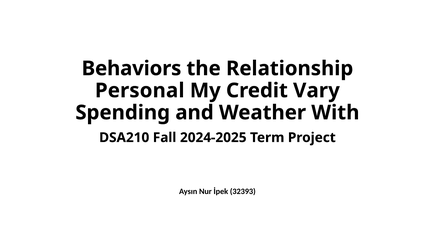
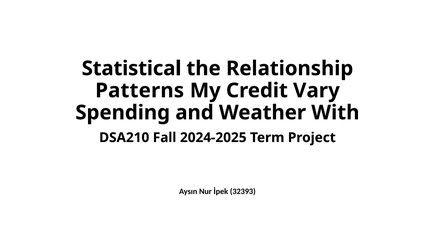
Behaviors: Behaviors -> Statistical (131, 68)
Personal: Personal -> Patterns (140, 90)
